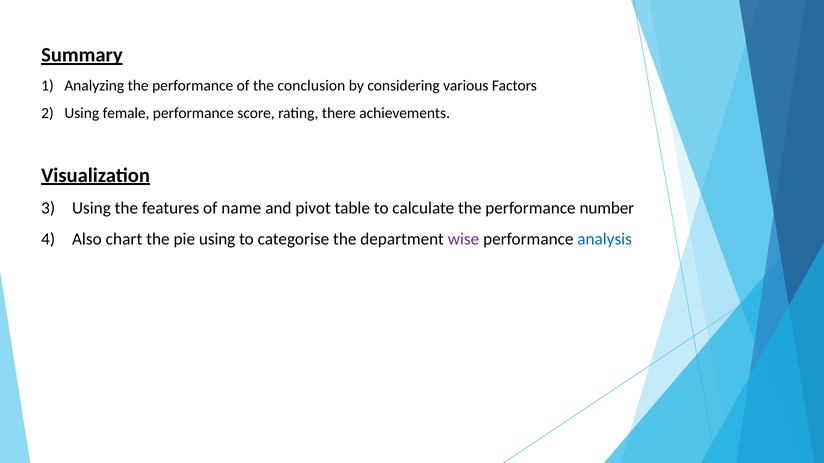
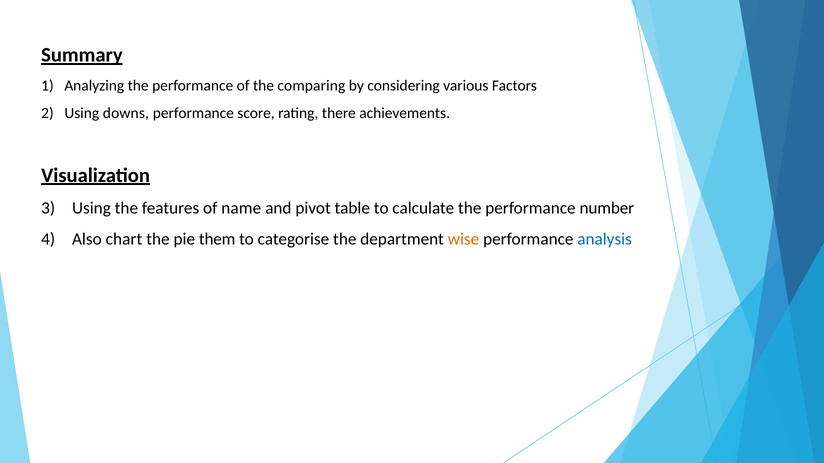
conclusion: conclusion -> comparing (311, 86)
female: female -> downs (126, 113)
pie using: using -> them (217, 239)
wise colour: purple -> orange (464, 239)
